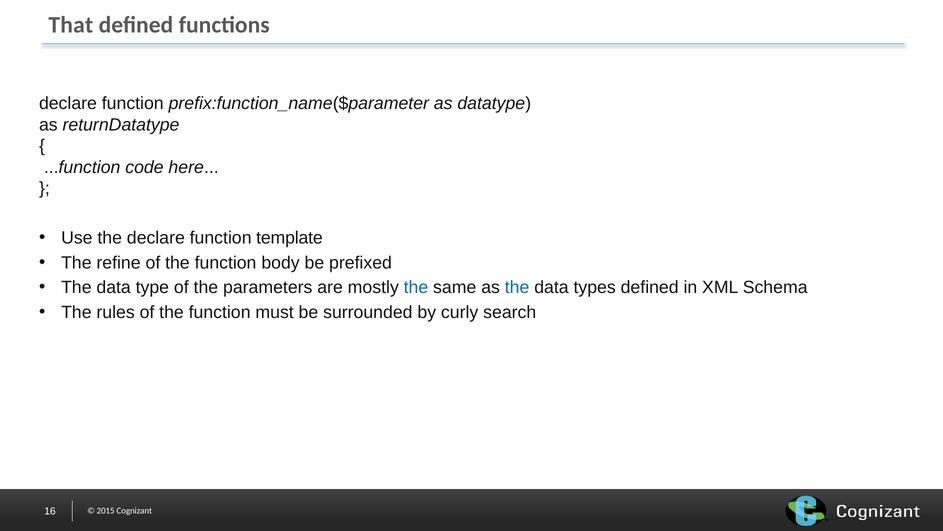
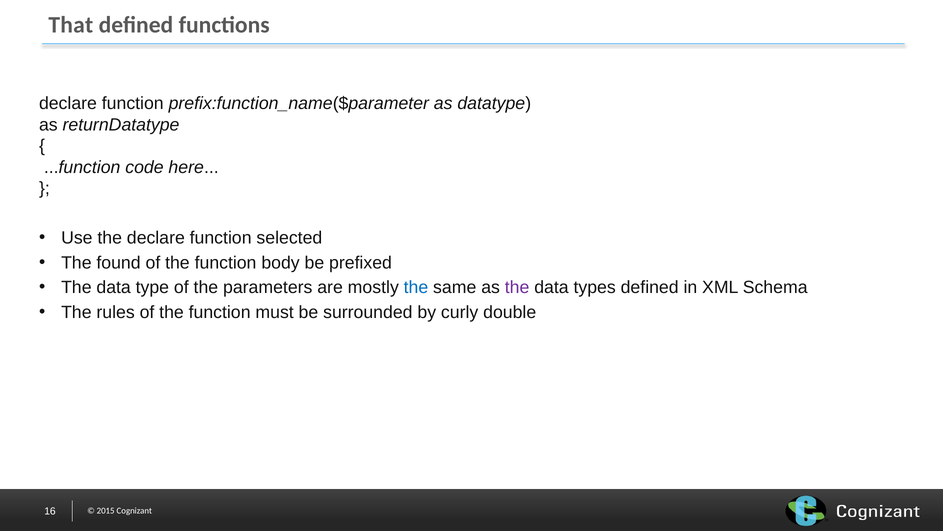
template: template -> selected (289, 238)
refine: refine -> found (119, 262)
the colour: blue -> purple (517, 287)
search: search -> double (510, 312)
